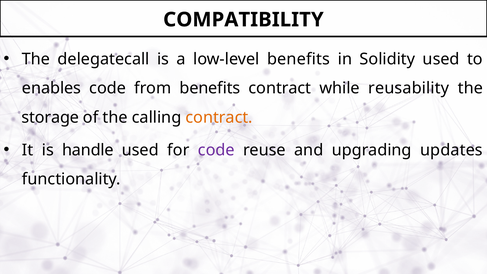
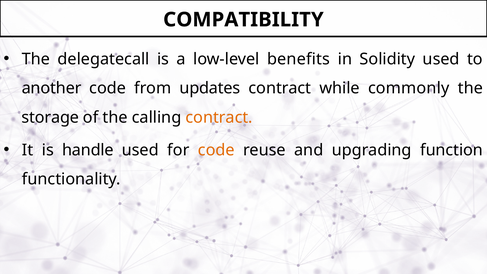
enables: enables -> another (52, 88)
from benefits: benefits -> updates (210, 88)
reusability: reusability -> commonly (409, 88)
code colour: purple -> orange (216, 150)
updates: updates -> function (452, 150)
